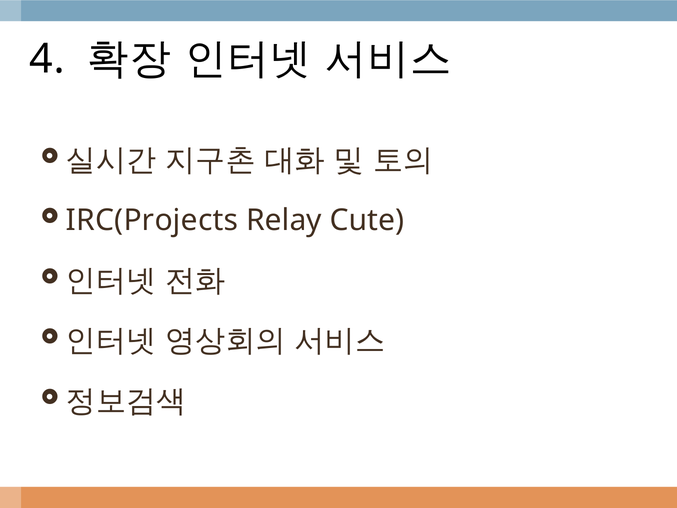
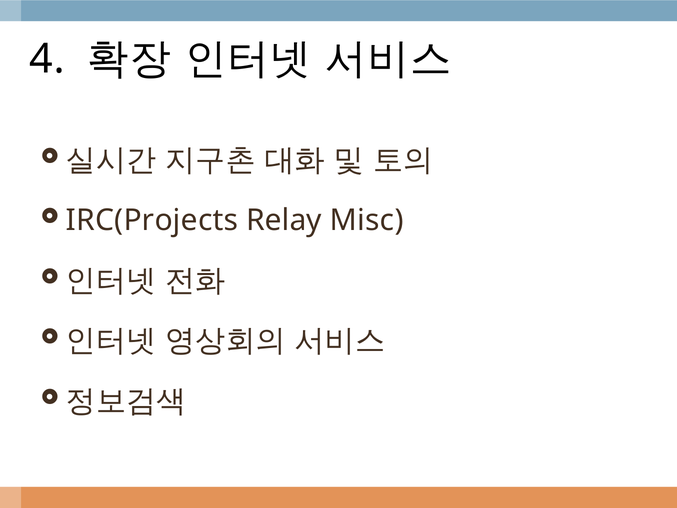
Cute: Cute -> Misc (367, 220)
